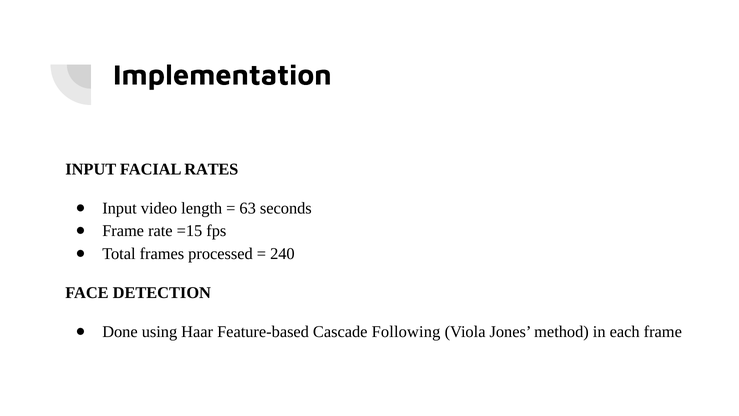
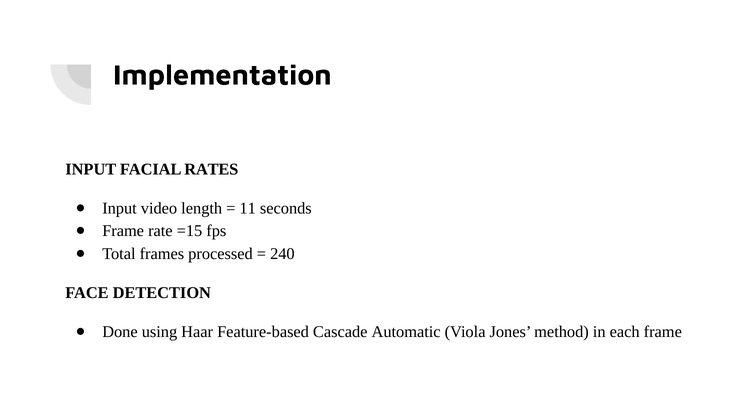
63: 63 -> 11 (248, 208)
Following: Following -> Automatic (406, 332)
